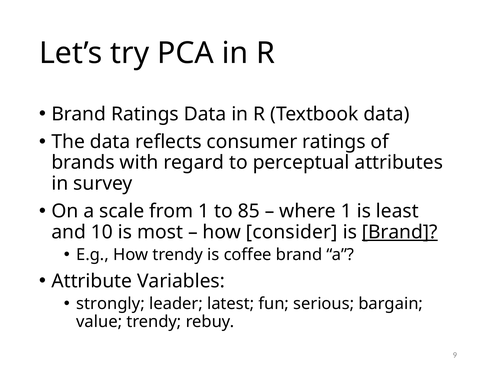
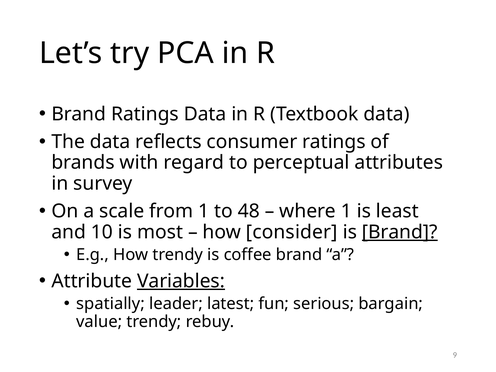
85: 85 -> 48 (249, 211)
Variables underline: none -> present (181, 281)
strongly: strongly -> spatially (111, 304)
